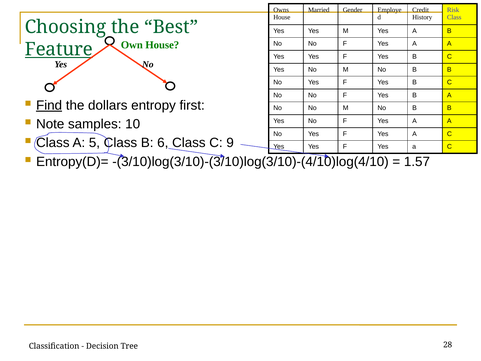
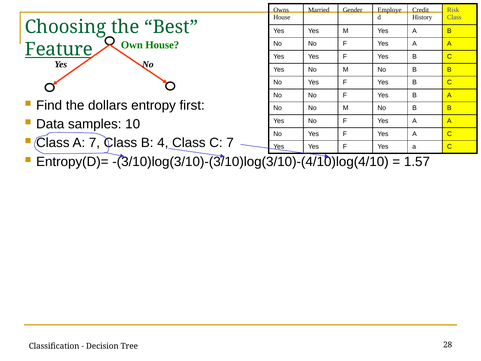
Find underline: present -> none (49, 105)
Note: Note -> Data (50, 124)
A 5: 5 -> 7 (94, 143)
6: 6 -> 4 (163, 143)
C 9: 9 -> 7 (230, 143)
